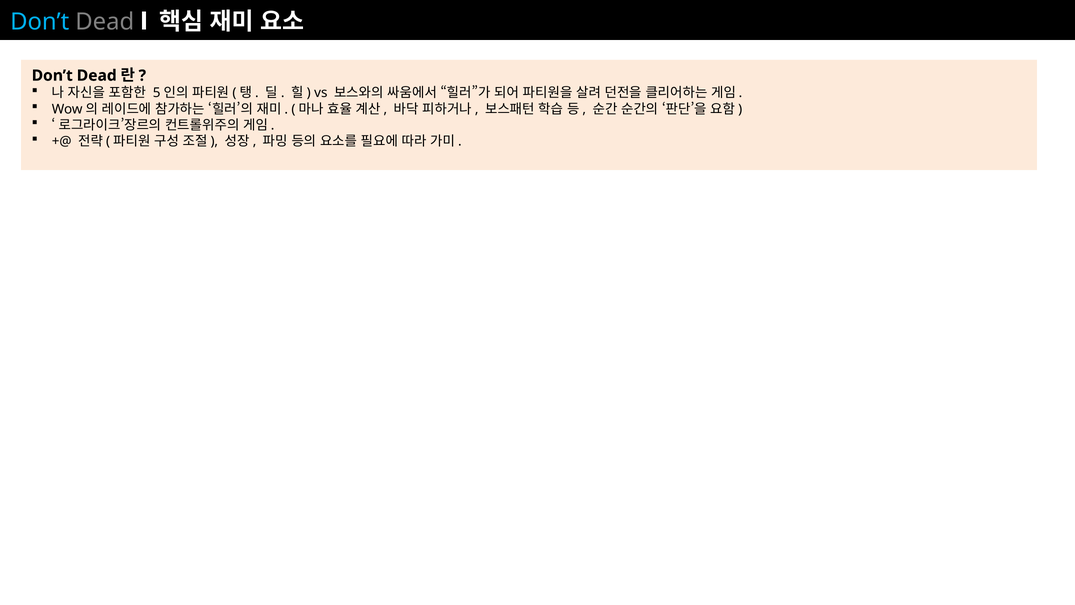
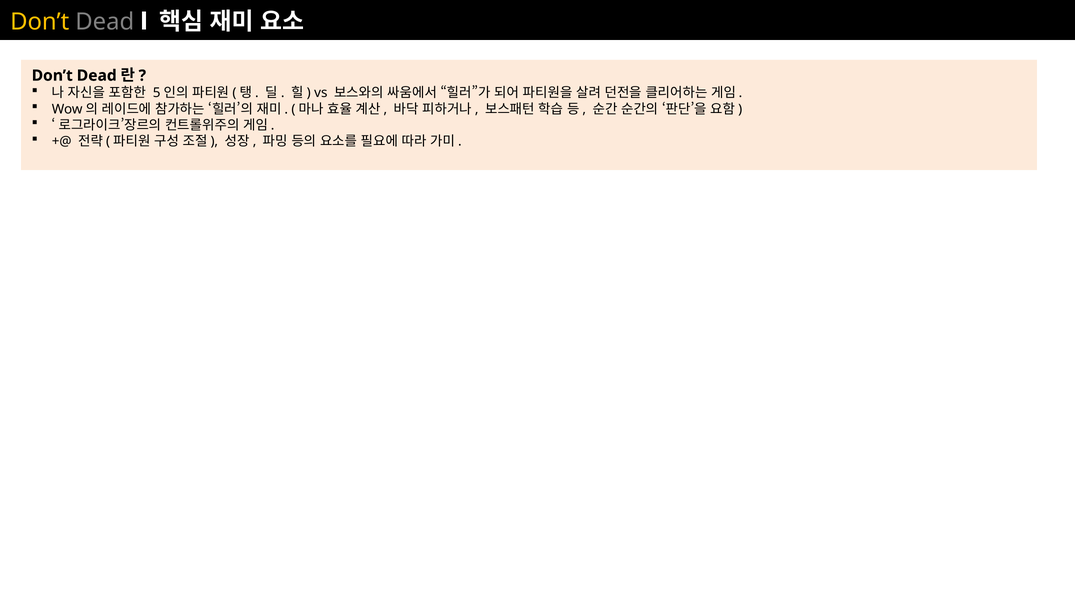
Don’t colour: light blue -> yellow (40, 22)
